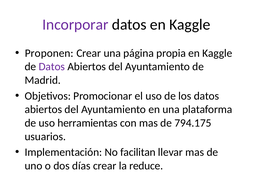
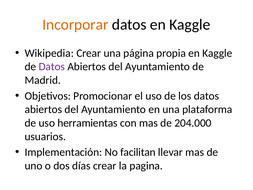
Incorporar colour: purple -> orange (75, 24)
Proponen: Proponen -> Wikipedia (49, 53)
794.175: 794.175 -> 204.000 (193, 123)
reduce: reduce -> pagina (146, 166)
